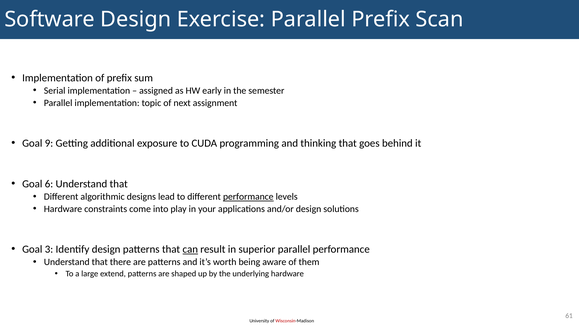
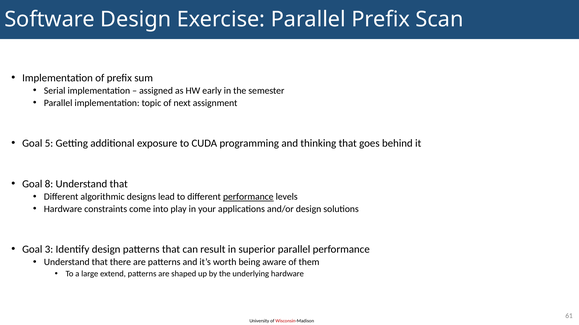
9: 9 -> 5 (49, 143)
6: 6 -> 8 (49, 184)
can underline: present -> none (190, 250)
